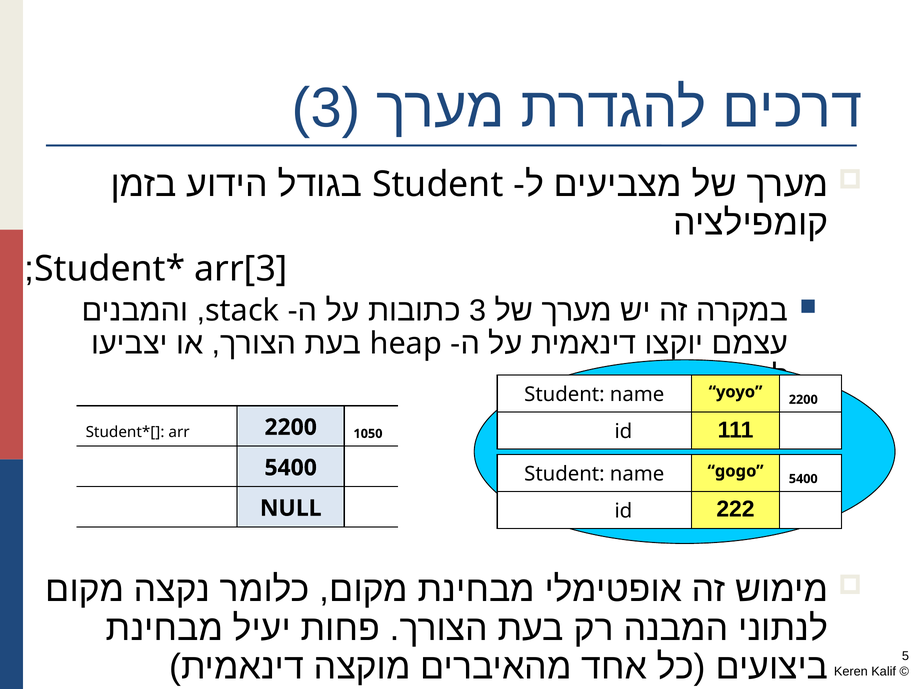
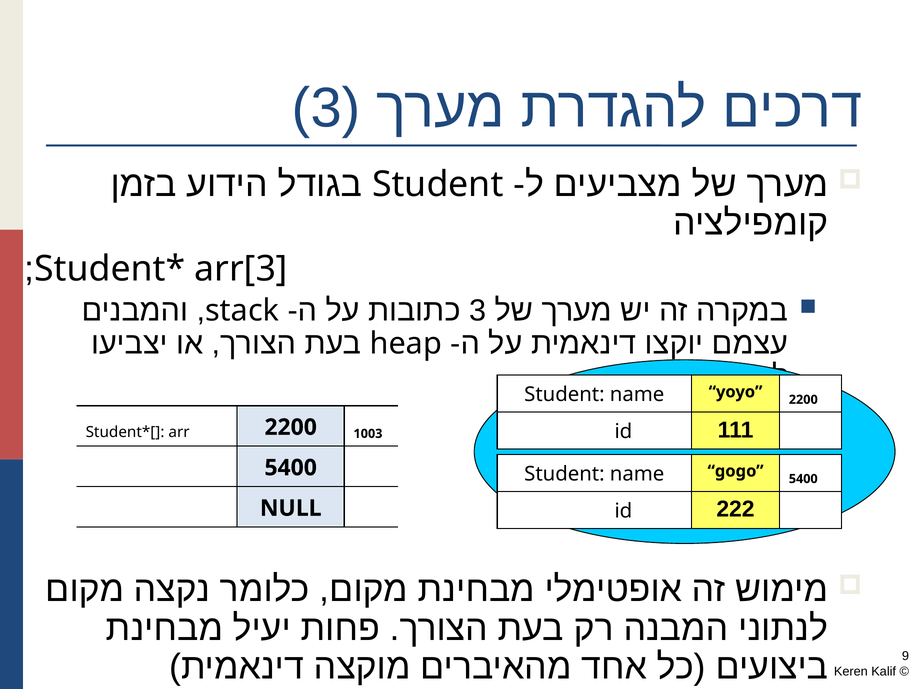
1050: 1050 -> 1003 (368, 433)
5: 5 -> 9 (905, 656)
